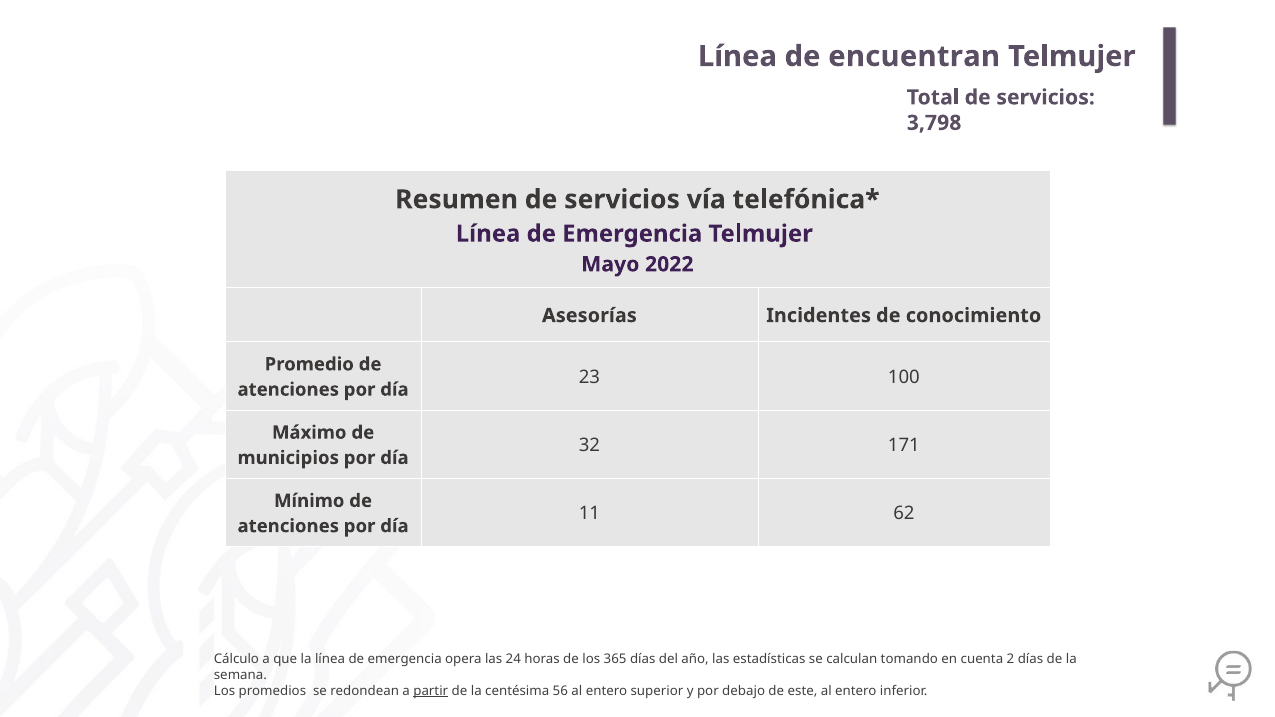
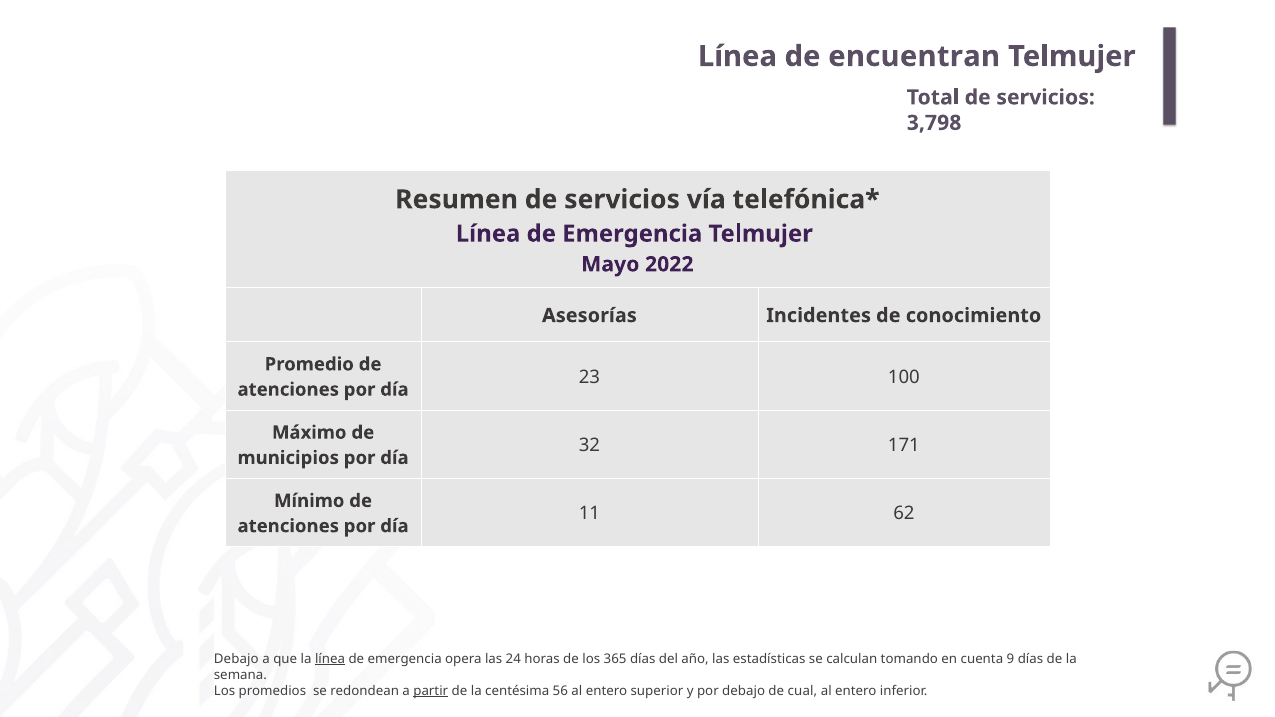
Cálculo: Cálculo -> Debajo (236, 659)
línea underline: none -> present (330, 659)
2: 2 -> 9 (1011, 659)
este: este -> cual (802, 691)
